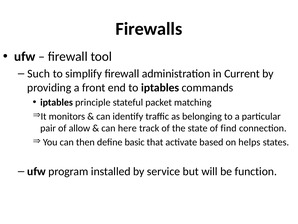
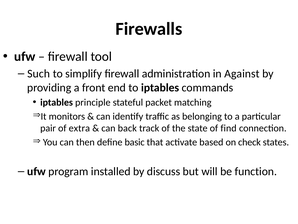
Current: Current -> Against (242, 74)
allow: allow -> extra (79, 128)
here: here -> back (127, 128)
helps: helps -> check (249, 142)
service: service -> discuss (164, 171)
